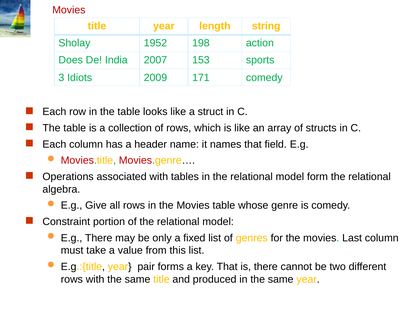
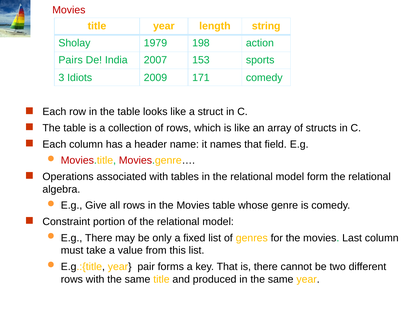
1952: 1952 -> 1979 (155, 43)
Does: Does -> Pairs (71, 60)
